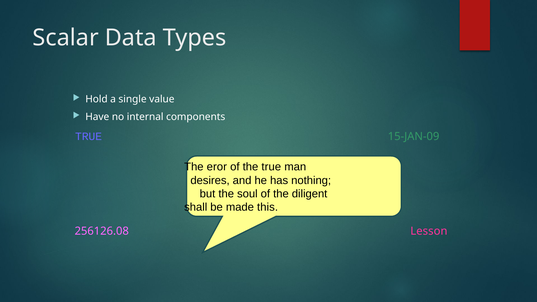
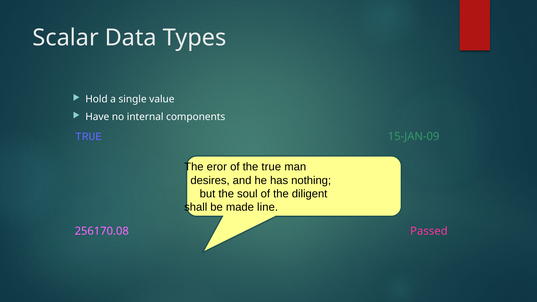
this: this -> line (268, 207)
256126.08: 256126.08 -> 256170.08 (102, 231)
Lesson: Lesson -> Passed (429, 231)
